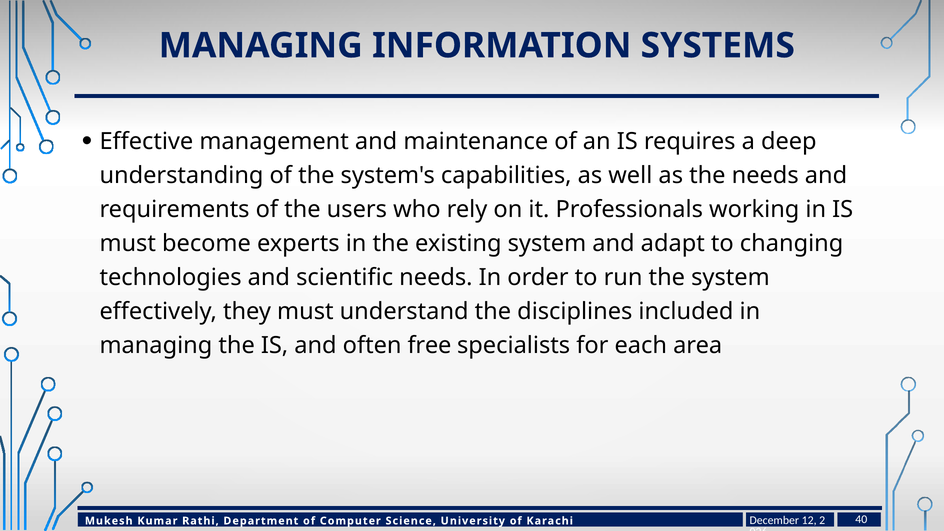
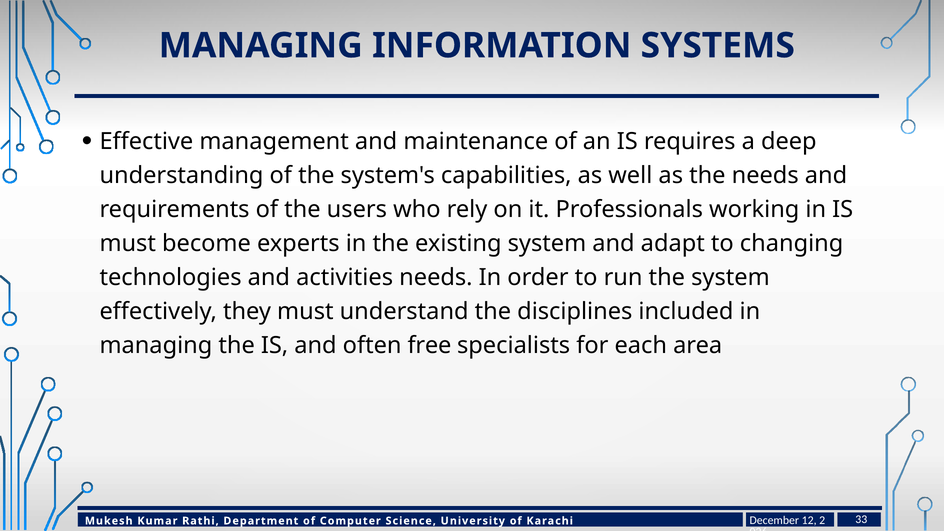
scientific: scientific -> activities (345, 277)
40: 40 -> 33 (861, 519)
